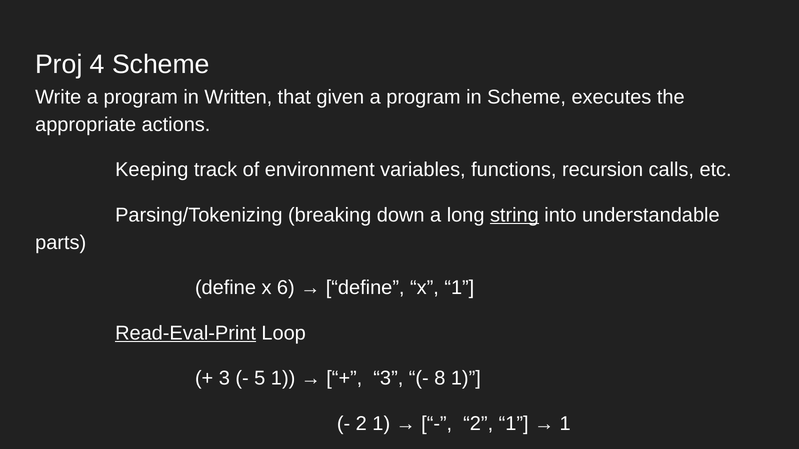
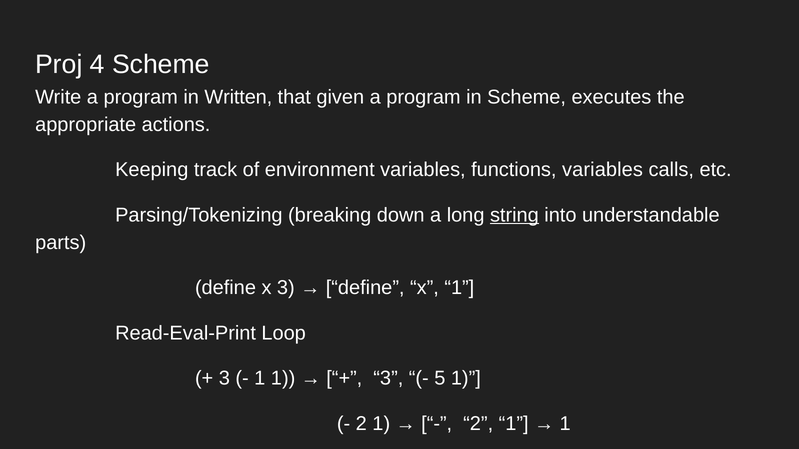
functions recursion: recursion -> variables (603, 170)
x 6: 6 -> 3 (286, 288)
Read-Eval-Print underline: present -> none (186, 333)
5: 5 -> 1 (260, 379)
8: 8 -> 5 (440, 379)
